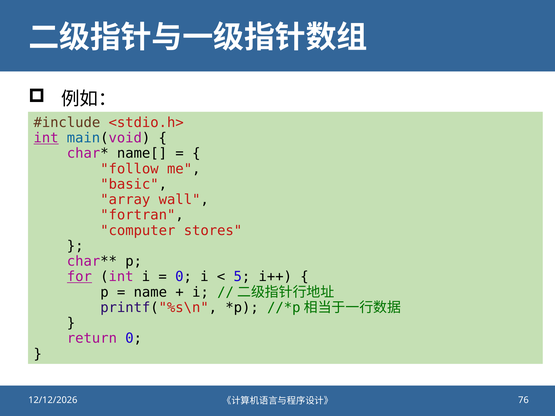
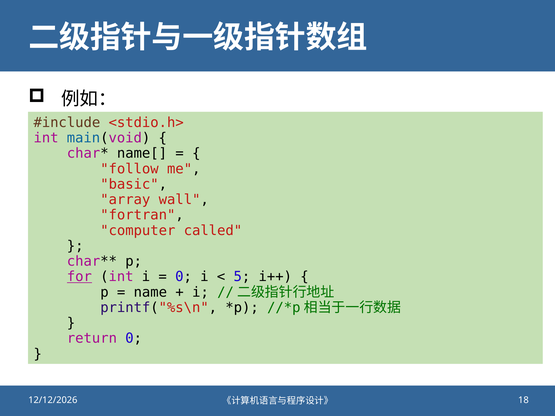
int underline: present -> none (46, 138)
stores: stores -> called (213, 231)
76: 76 -> 18 (523, 400)
